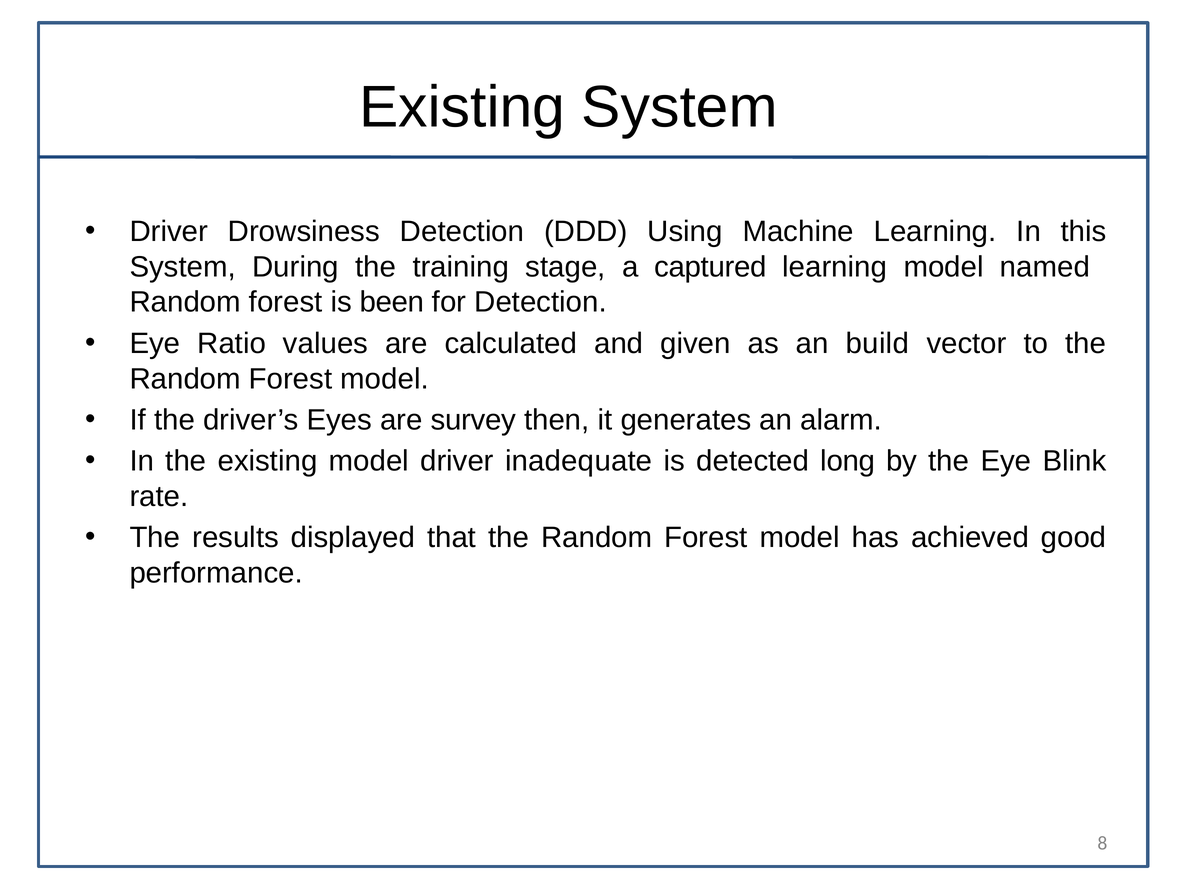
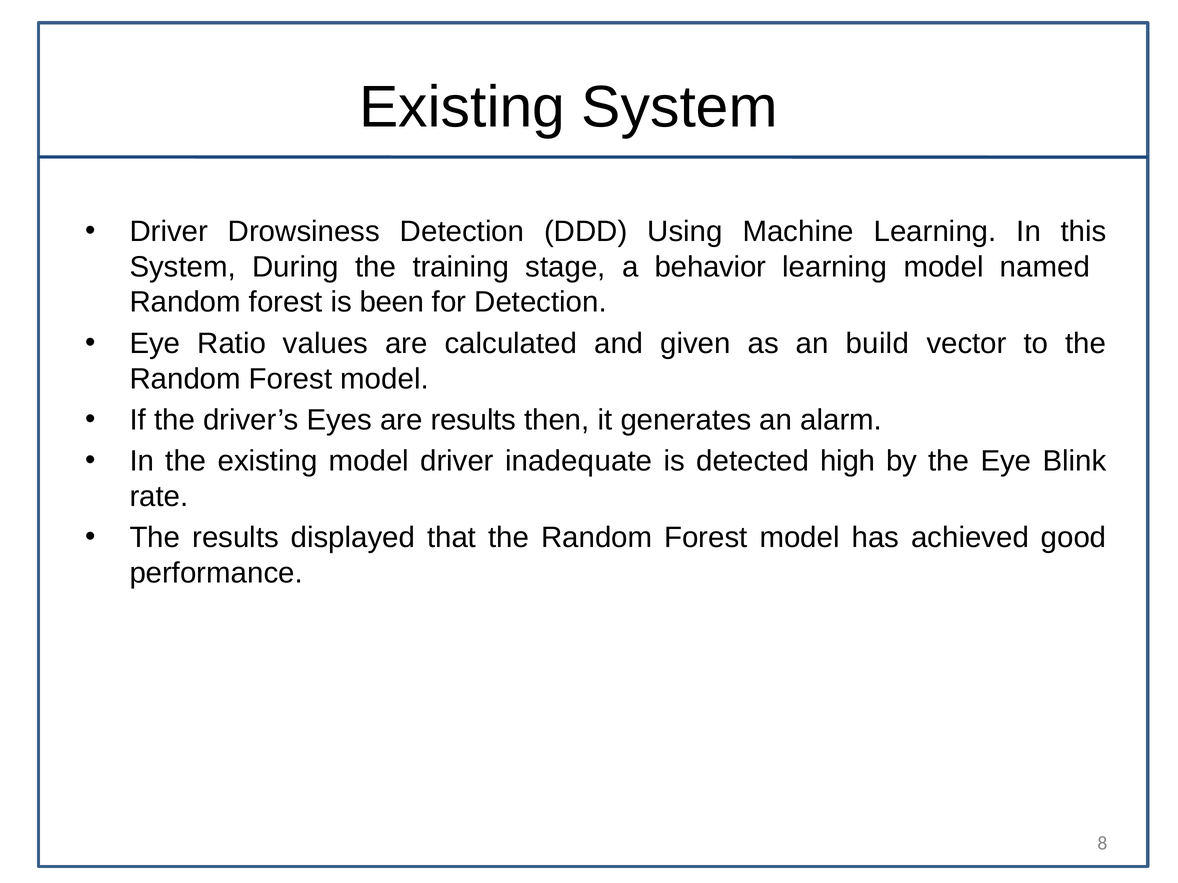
captured: captured -> behavior (711, 267)
are survey: survey -> results (473, 420)
long: long -> high (848, 461)
